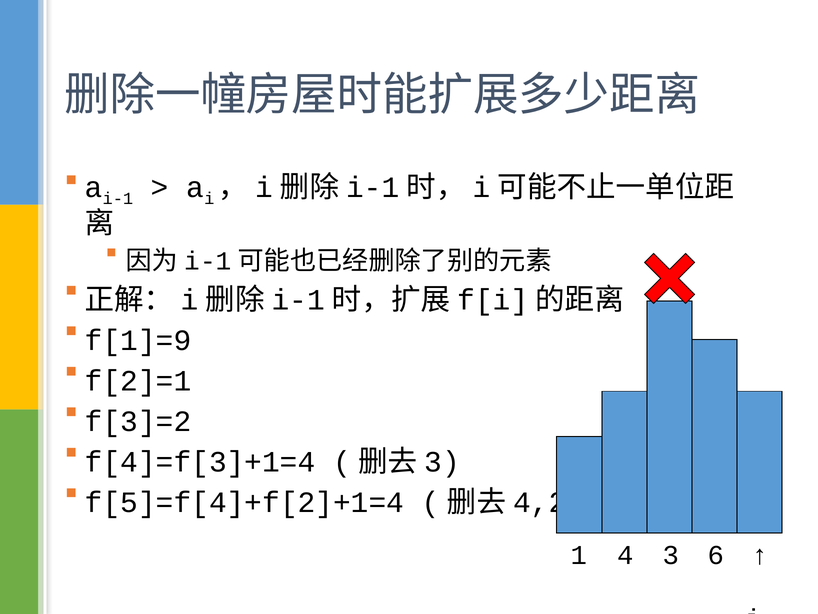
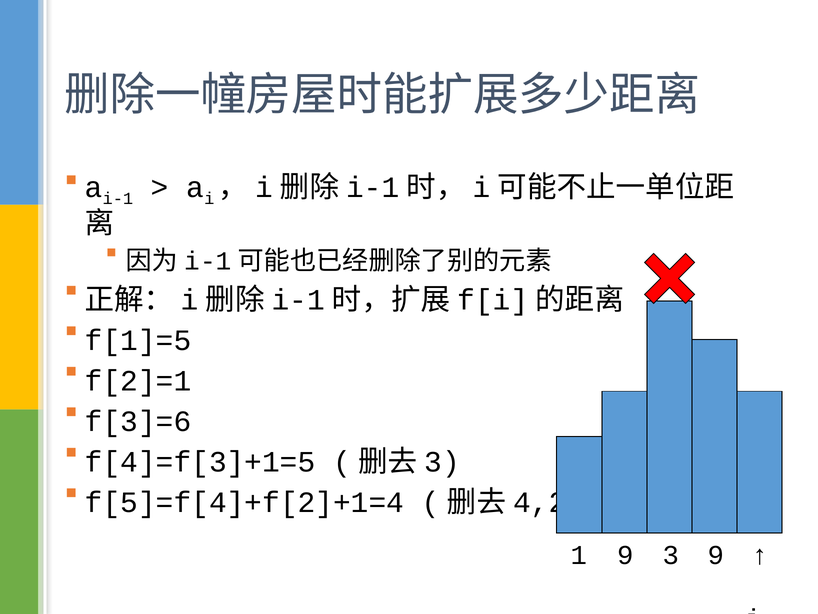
f[1]=9: f[1]=9 -> f[1]=5 (138, 340)
f[3]=2: f[3]=2 -> f[3]=6 (138, 421)
f[4]=f[3]+1=4: f[4]=f[3]+1=4 -> f[4]=f[3]+1=5 (200, 462)
1 4: 4 -> 9 (625, 555)
3 6: 6 -> 9 (716, 555)
